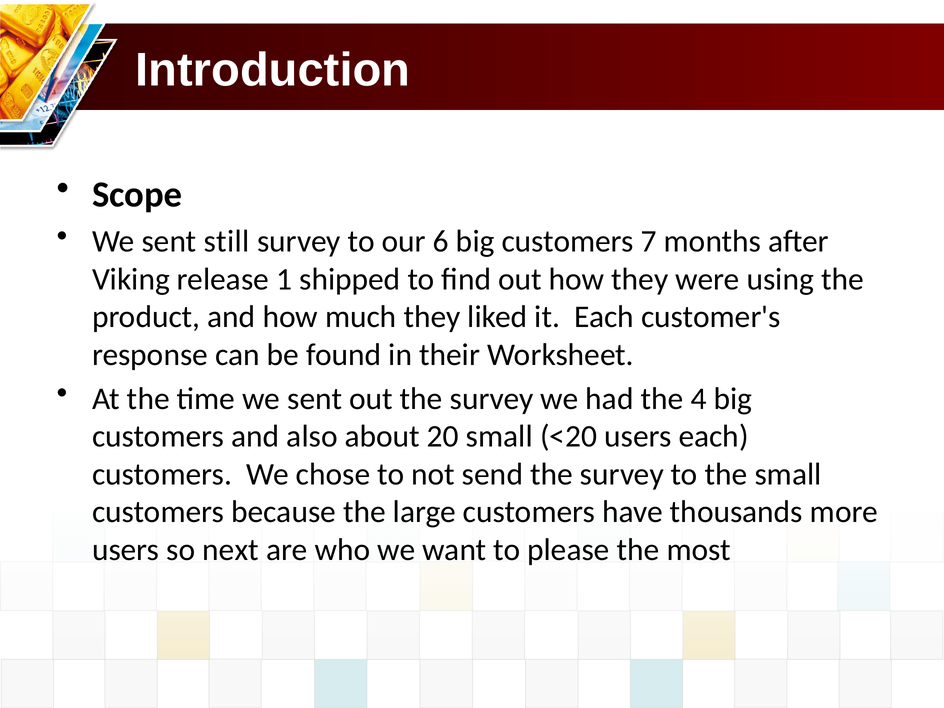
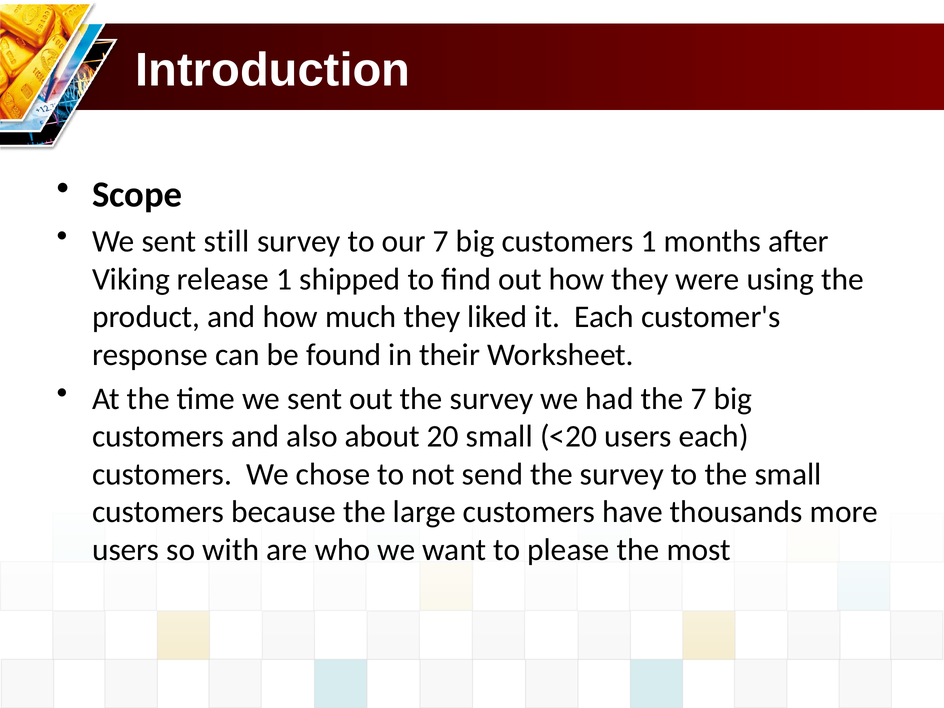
our 6: 6 -> 7 (441, 241)
customers 7: 7 -> 1 (649, 241)
the 4: 4 -> 7 (698, 399)
next: next -> with (231, 550)
